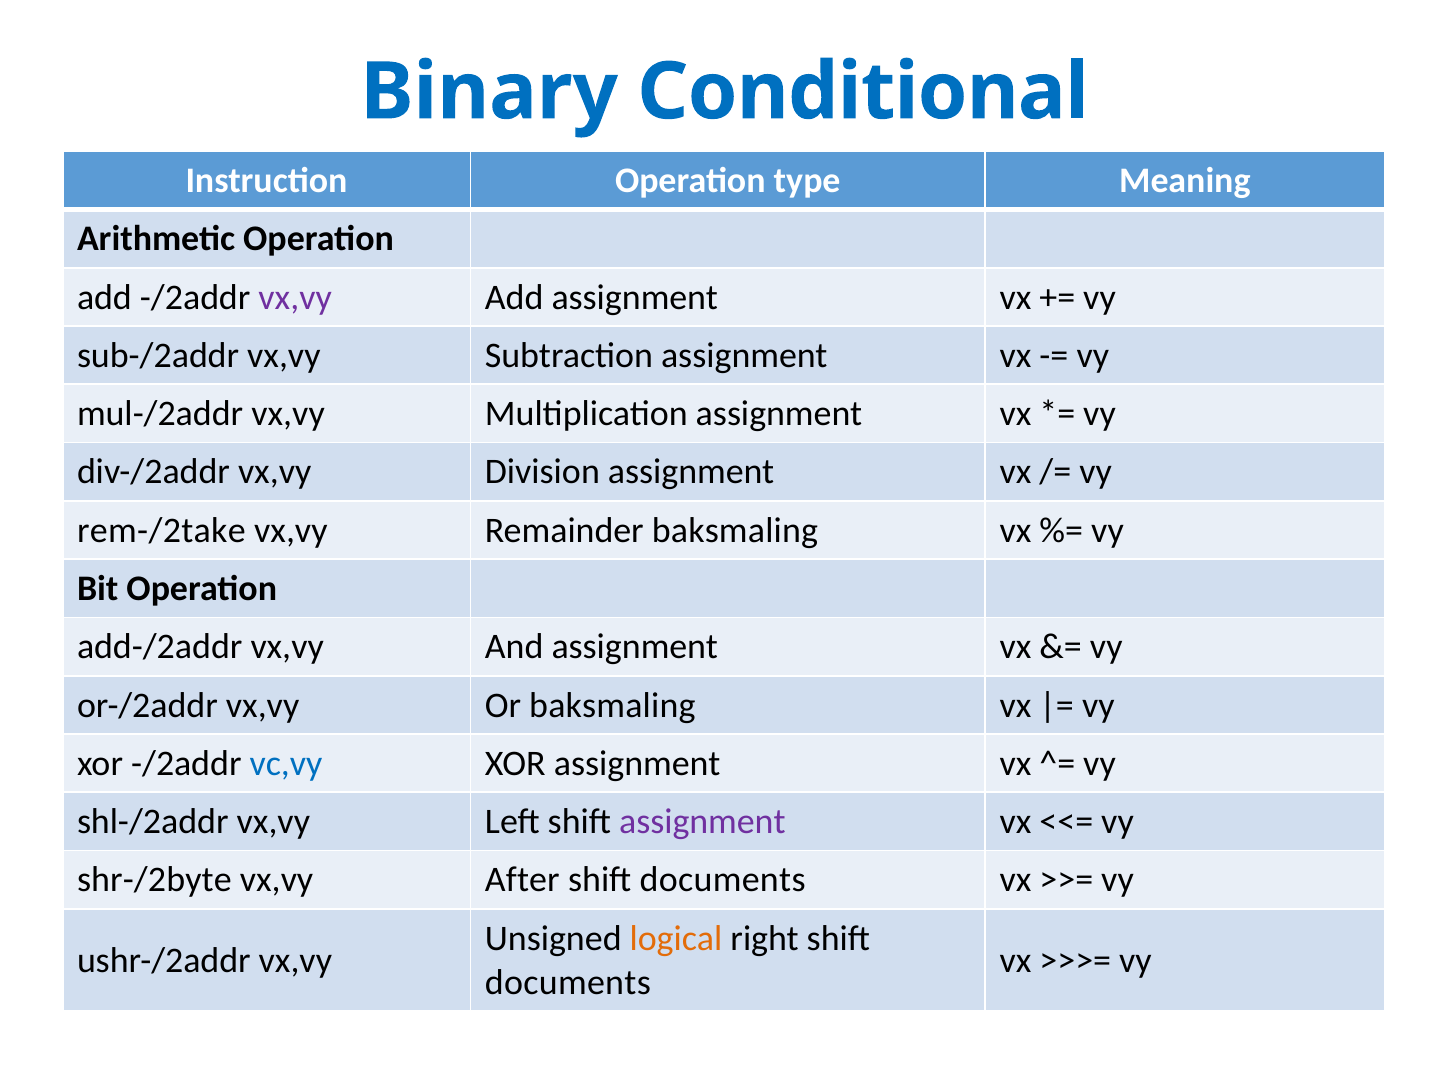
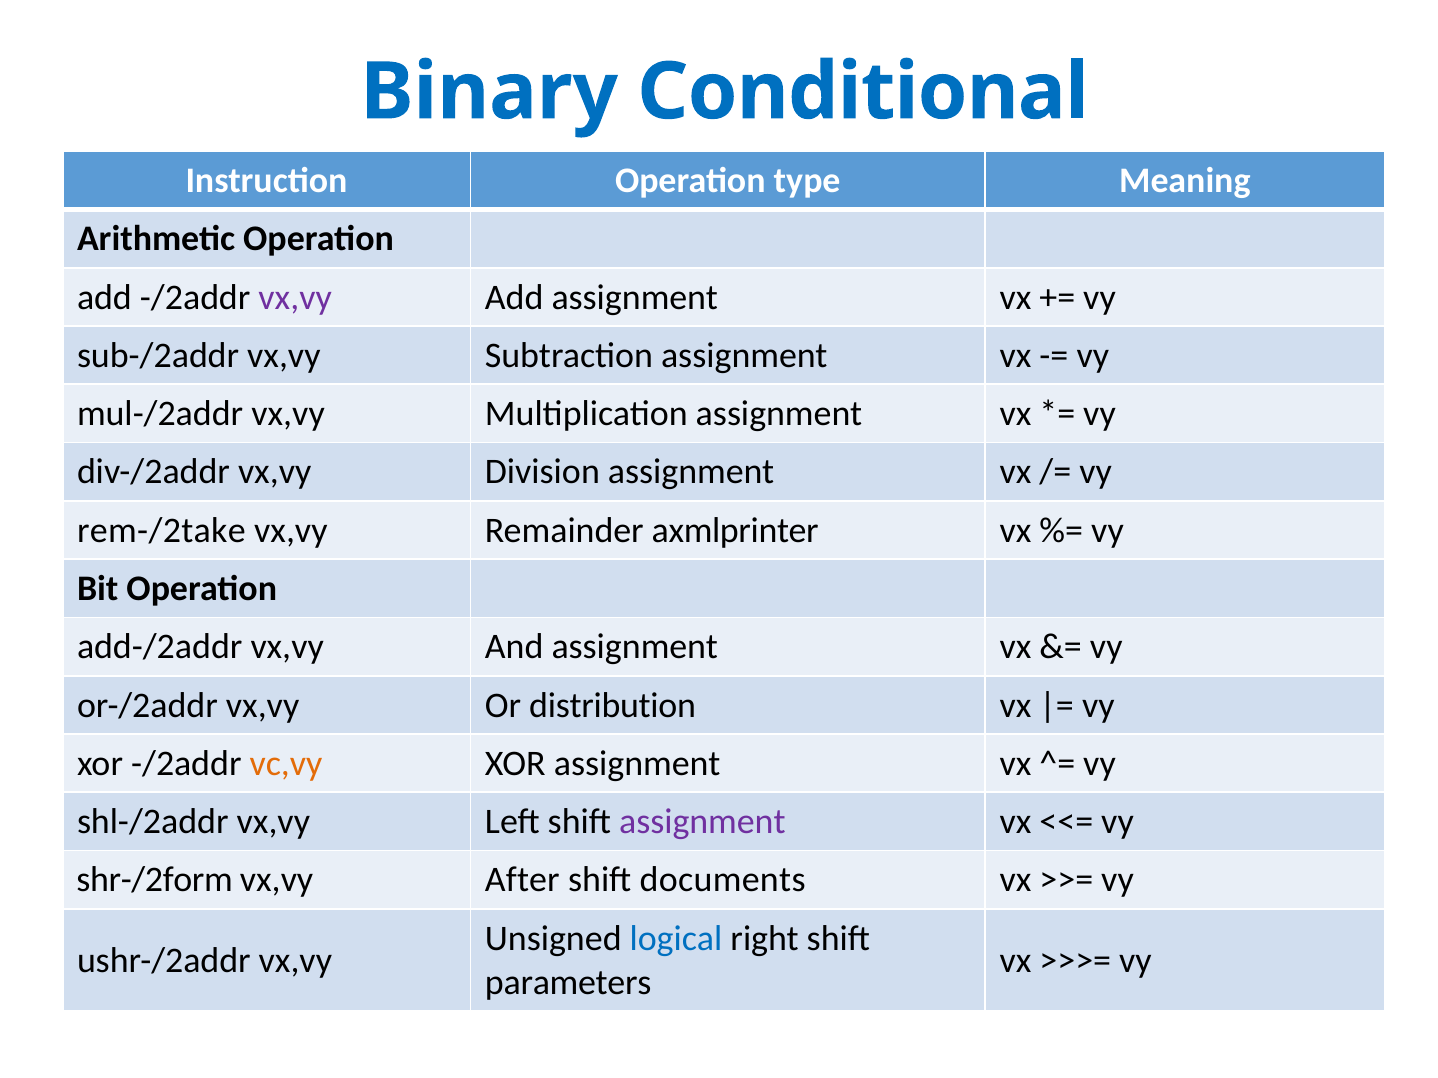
Remainder baksmaling: baksmaling -> axmlprinter (735, 531)
Or baksmaling: baksmaling -> distribution (613, 706)
vc,vy colour: blue -> orange (286, 764)
shr-/2byte: shr-/2byte -> shr-/2form (155, 880)
logical colour: orange -> blue (676, 939)
documents: documents -> parameters (568, 983)
